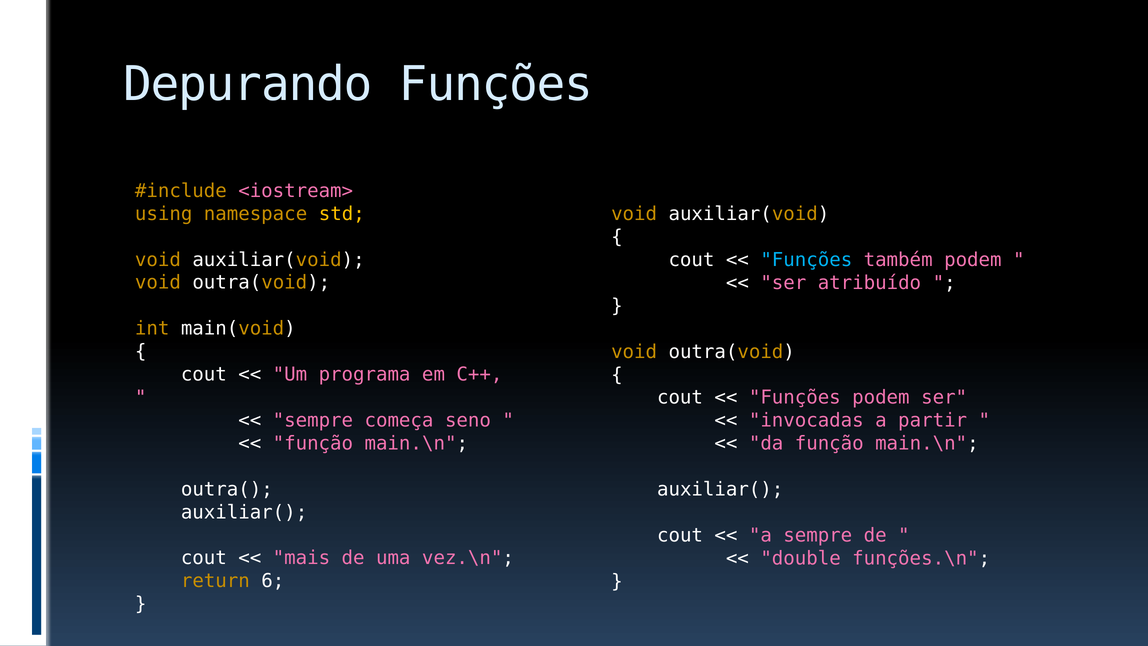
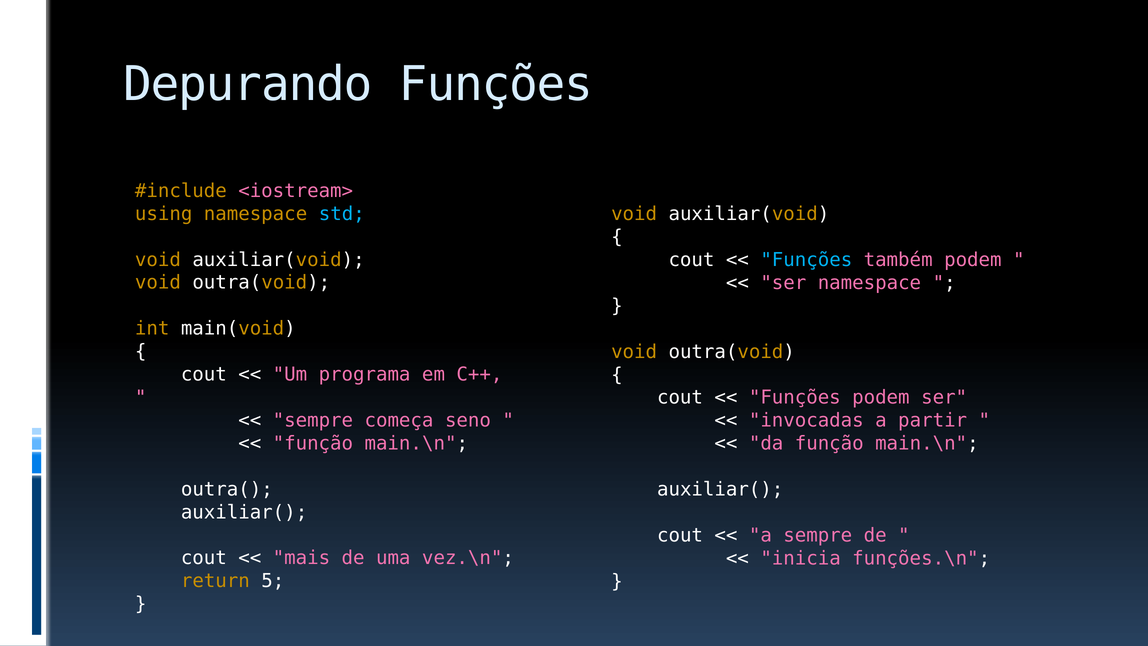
std colour: yellow -> light blue (342, 214)
ser atribuído: atribuído -> namespace (869, 283)
double: double -> inicia (801, 558)
6: 6 -> 5 (273, 581)
